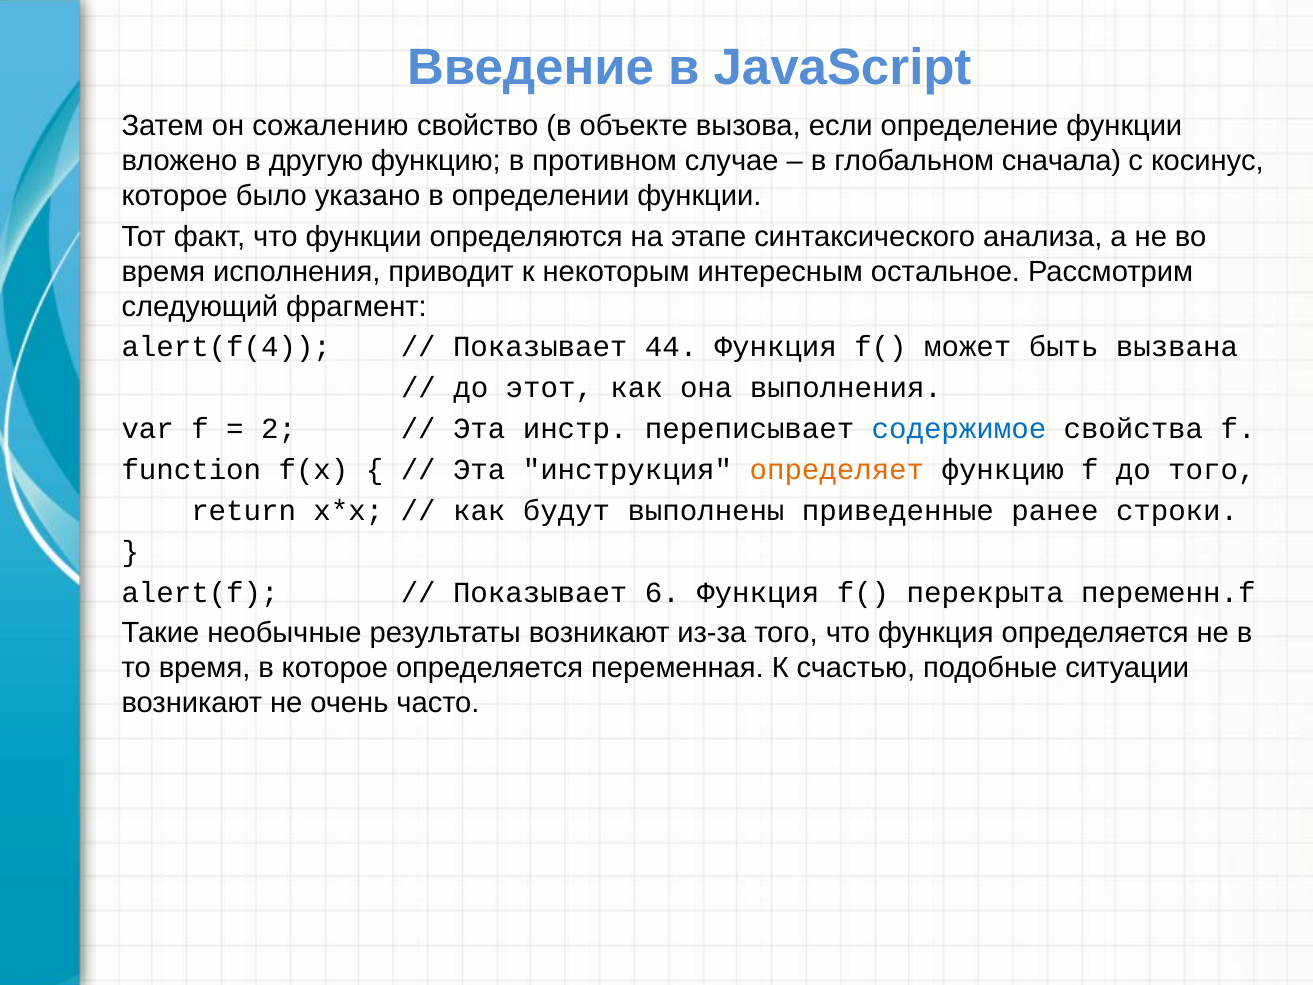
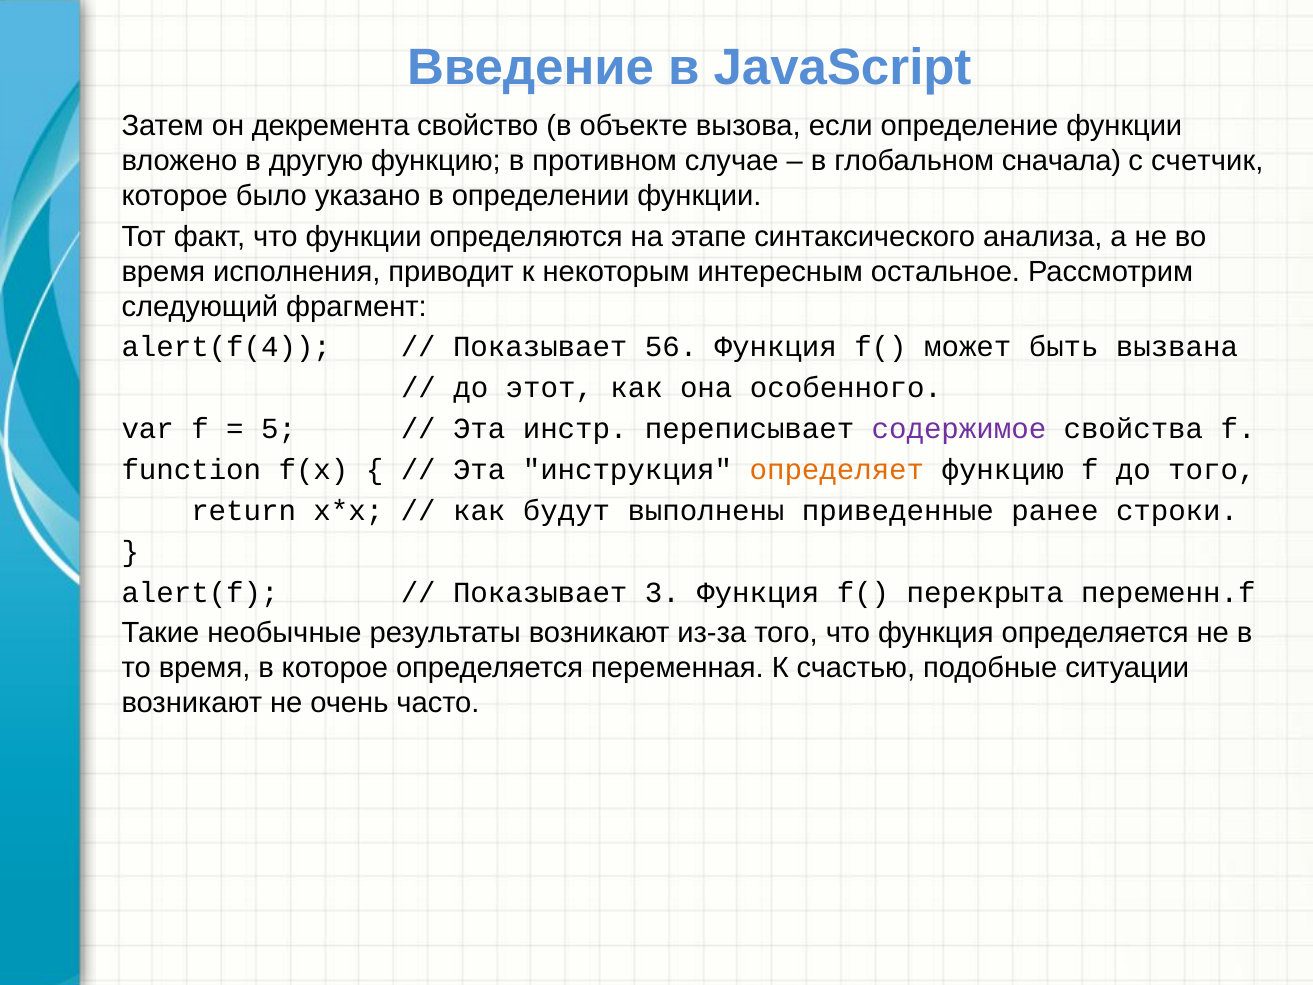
сожалению: сожалению -> декремента (331, 126)
косинус: косинус -> счетчик (1207, 161)
44: 44 -> 56 (671, 347)
выполнения: выполнения -> особенного (846, 388)
2: 2 -> 5 (279, 429)
содержимое colour: blue -> purple (959, 429)
6: 6 -> 3 (662, 592)
